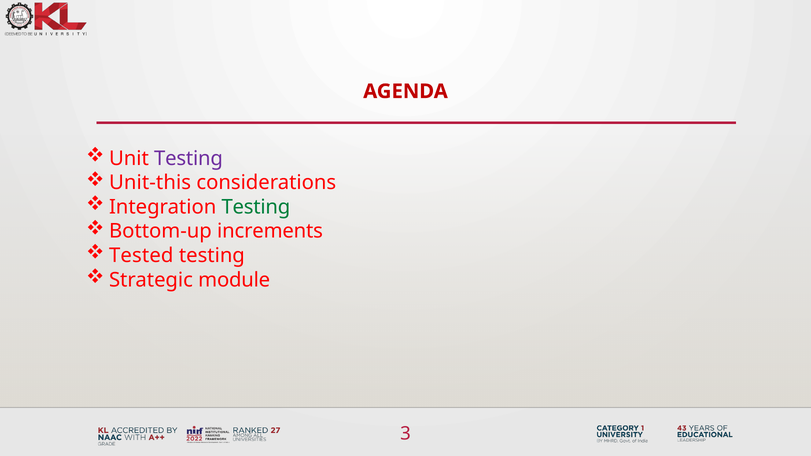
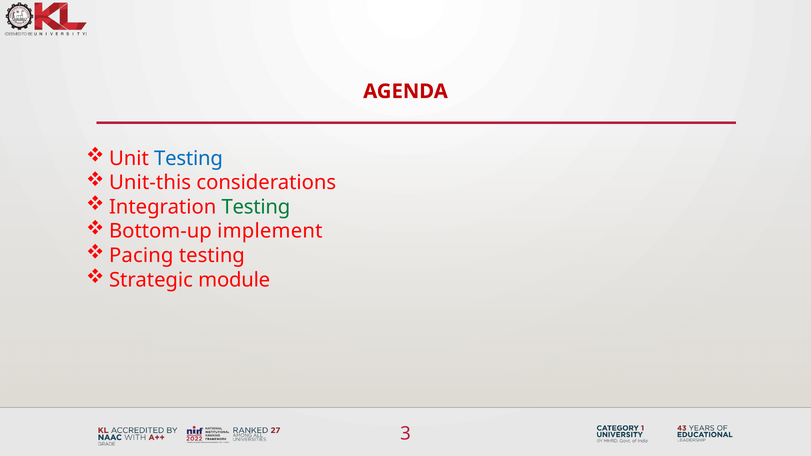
Testing colour: purple -> blue (189, 158)
increments: increments -> implement (270, 231)
Tested: Tested -> Pacing (141, 256)
